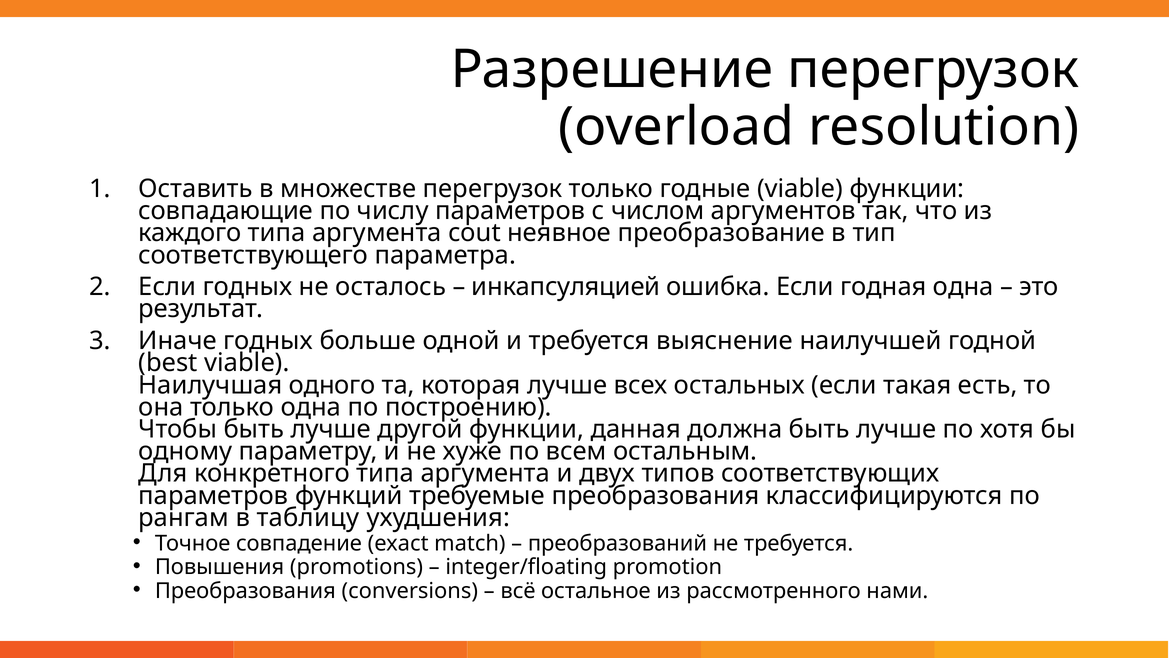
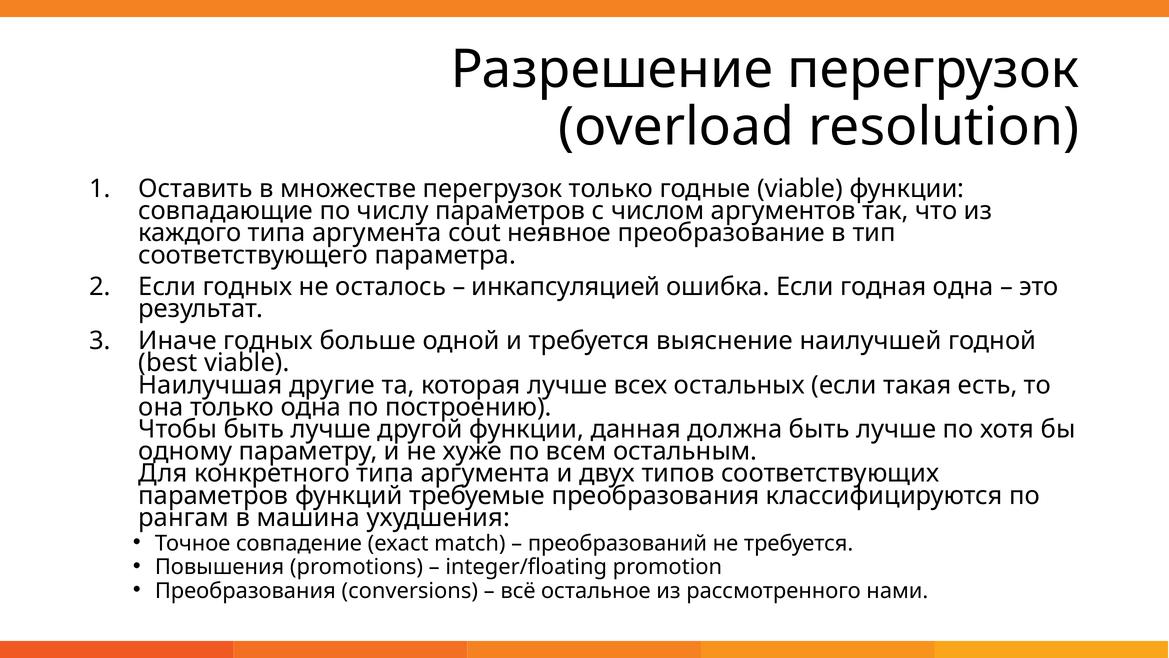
одного: одного -> другие (332, 385)
таблицу: таблицу -> машина (308, 517)
